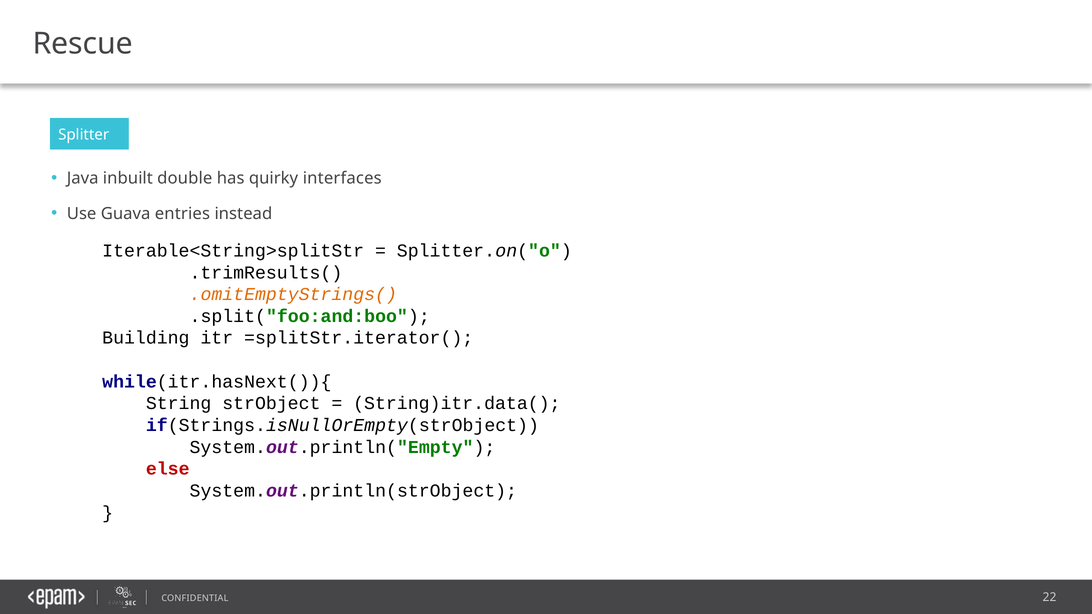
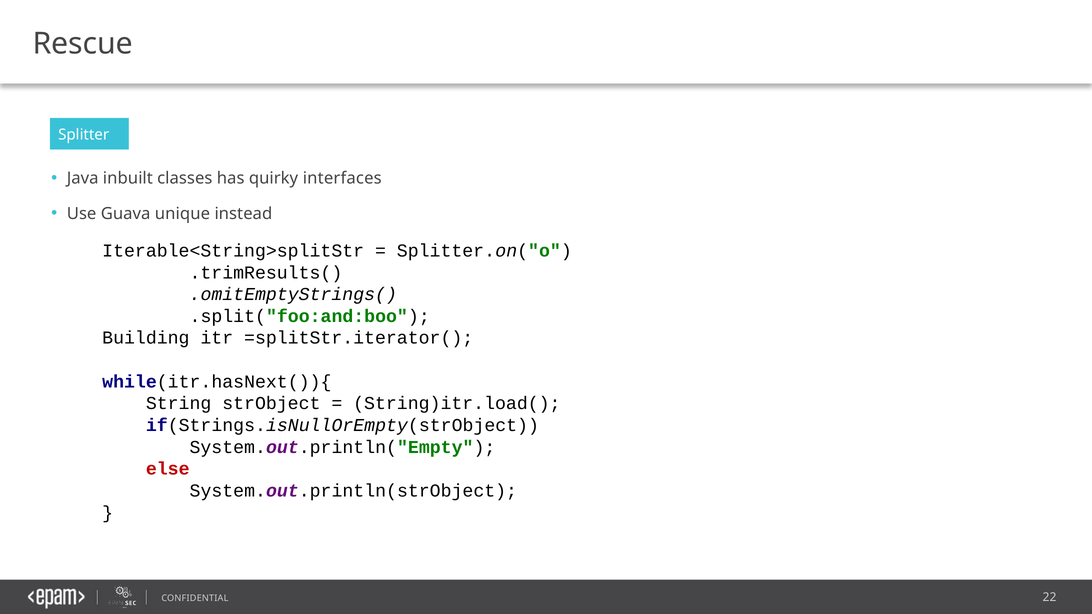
double: double -> classes (185, 178)
entries: entries -> unique (182, 214)
.omitEmptyStrings( colour: orange -> black (293, 294)
String)itr.data(: String)itr.data( -> String)itr.load( (457, 404)
